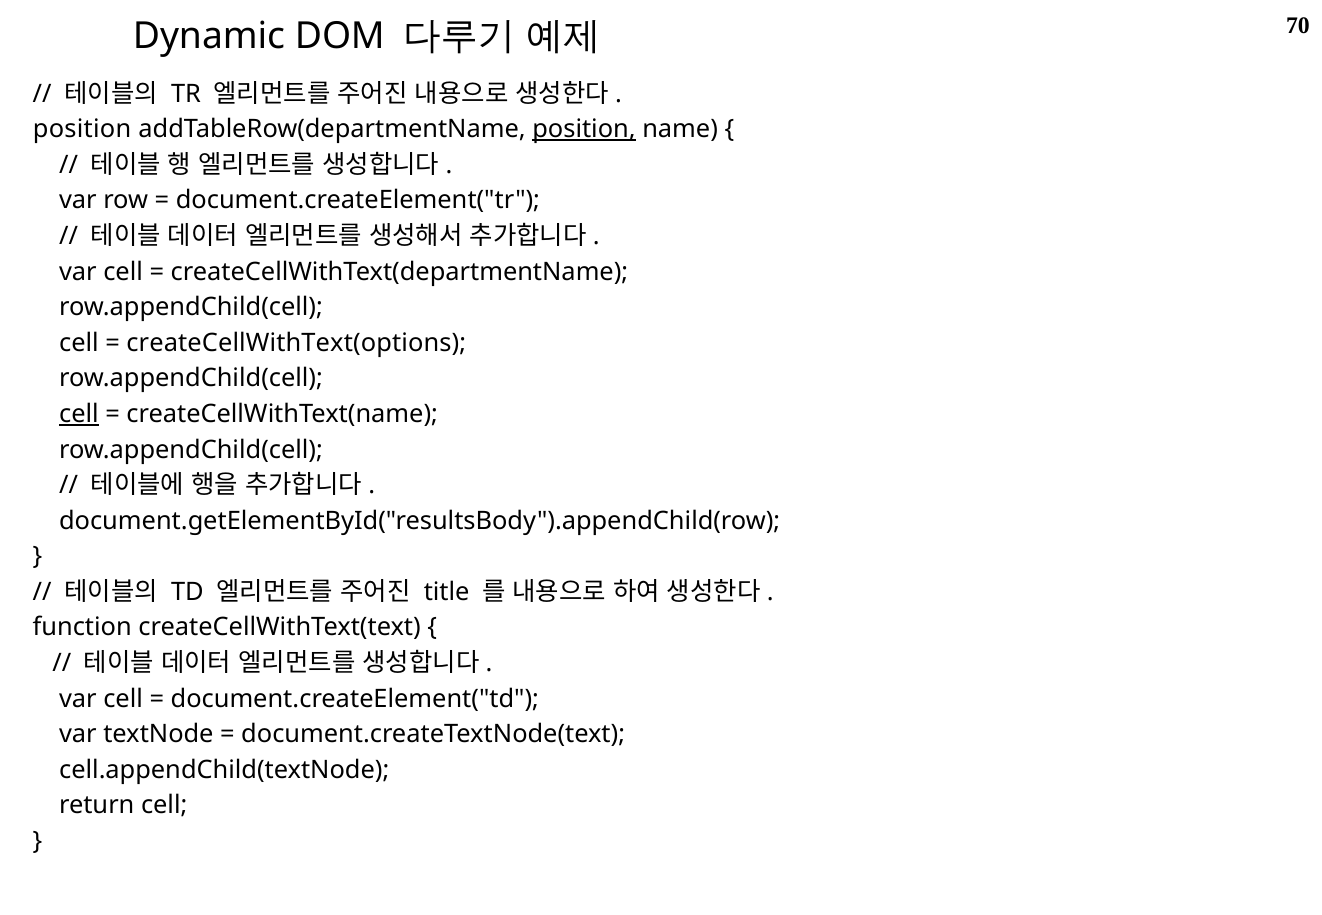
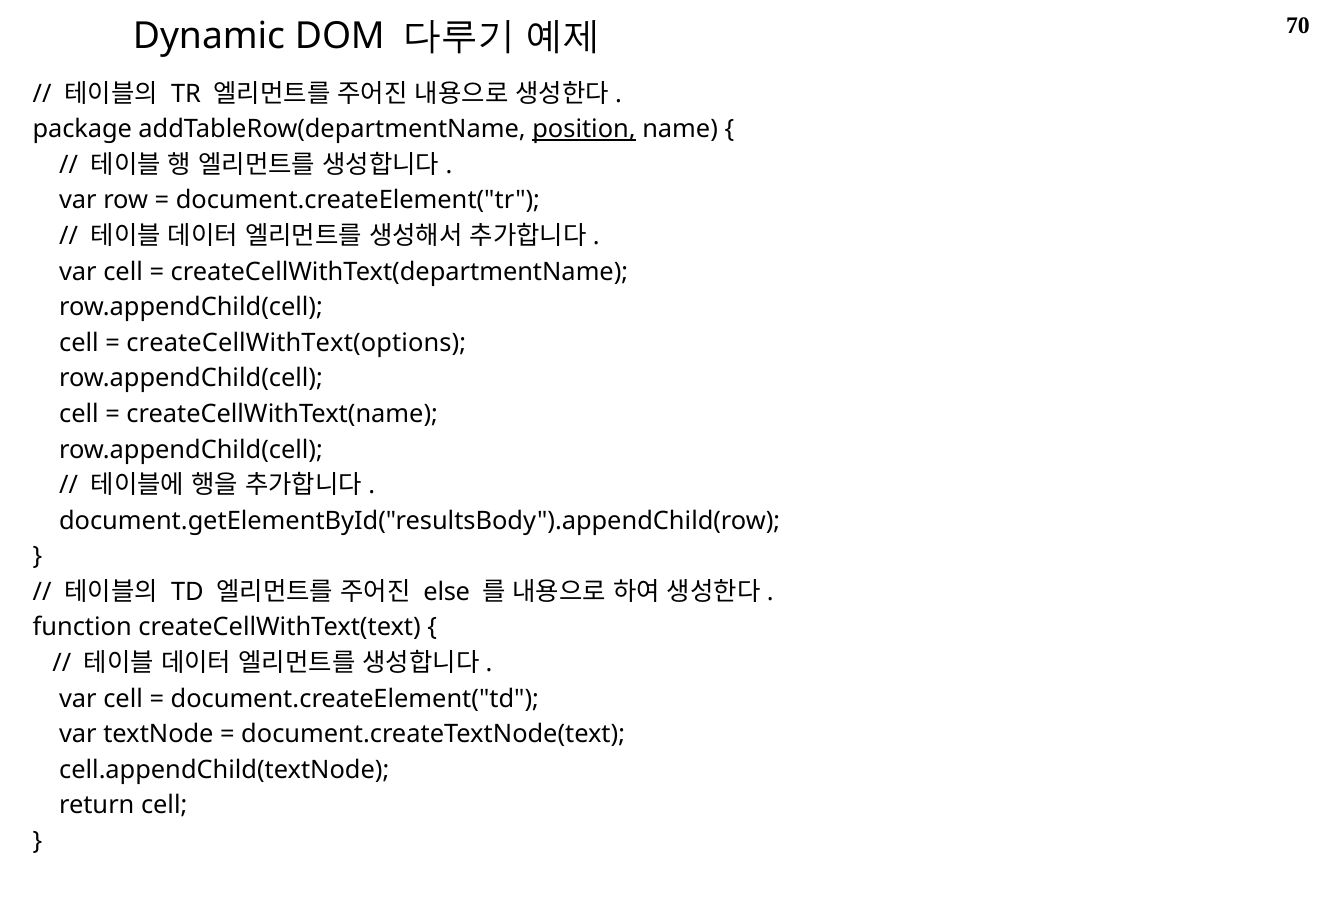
position: position -> package (82, 129)
cell underline: present -> none (79, 414)
title: title -> else (447, 592)
